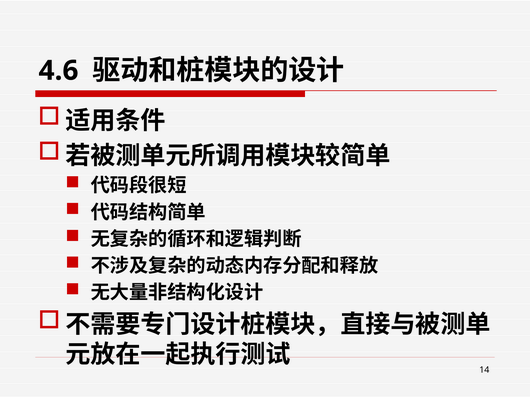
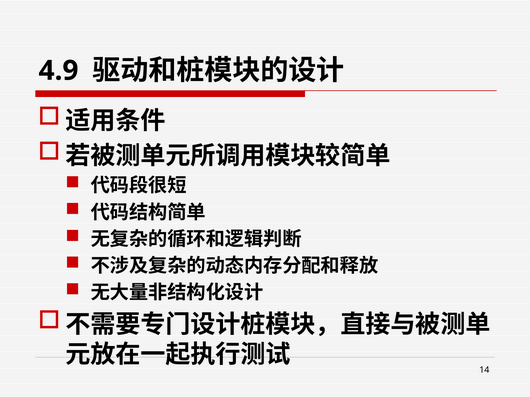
4.6: 4.6 -> 4.9 (59, 71)
